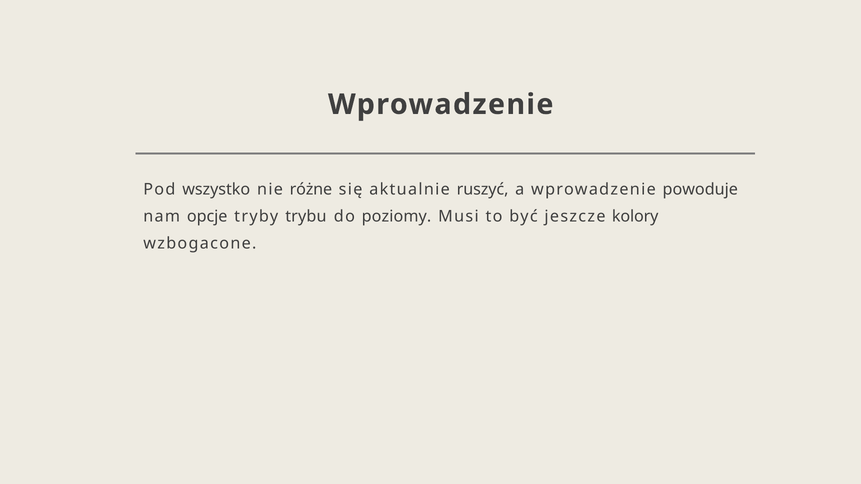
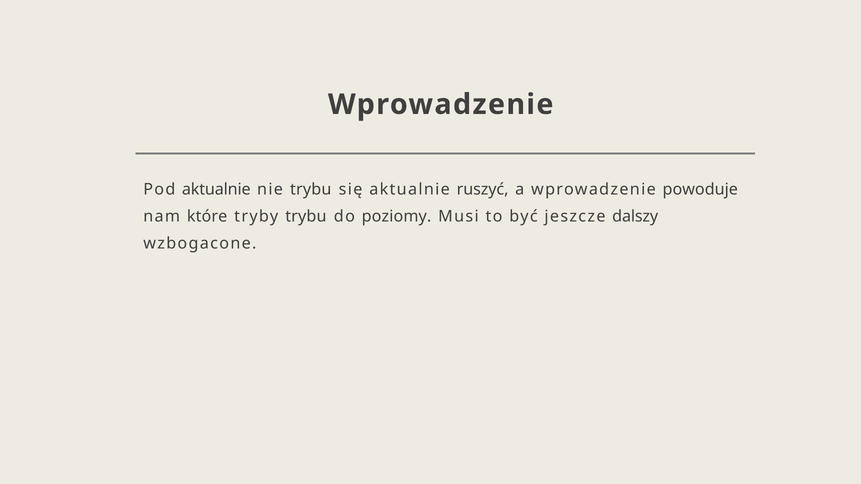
Pod wszystko: wszystko -> aktualnie (216, 190)
nie różne: różne -> trybu (311, 190)
opcje: opcje -> które (207, 217)
kolory: kolory -> dalszy (635, 217)
